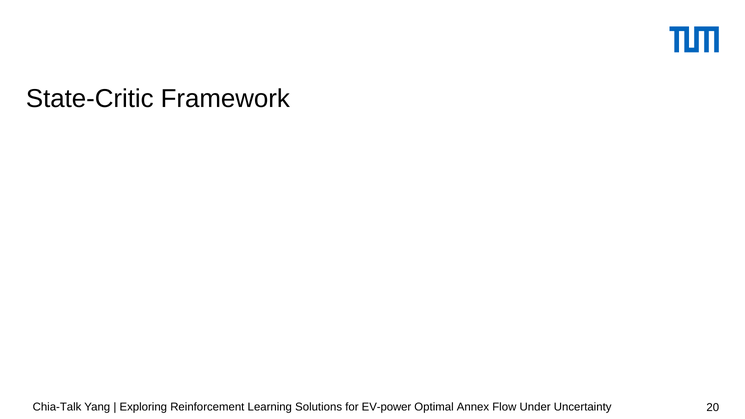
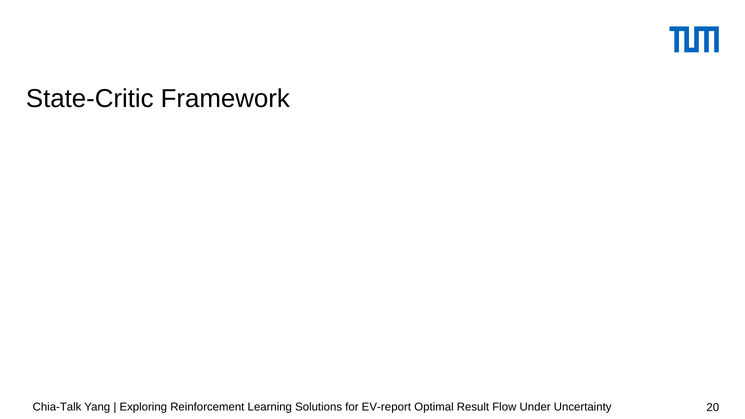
EV-power: EV-power -> EV-report (386, 407)
Annex: Annex -> Result (473, 407)
